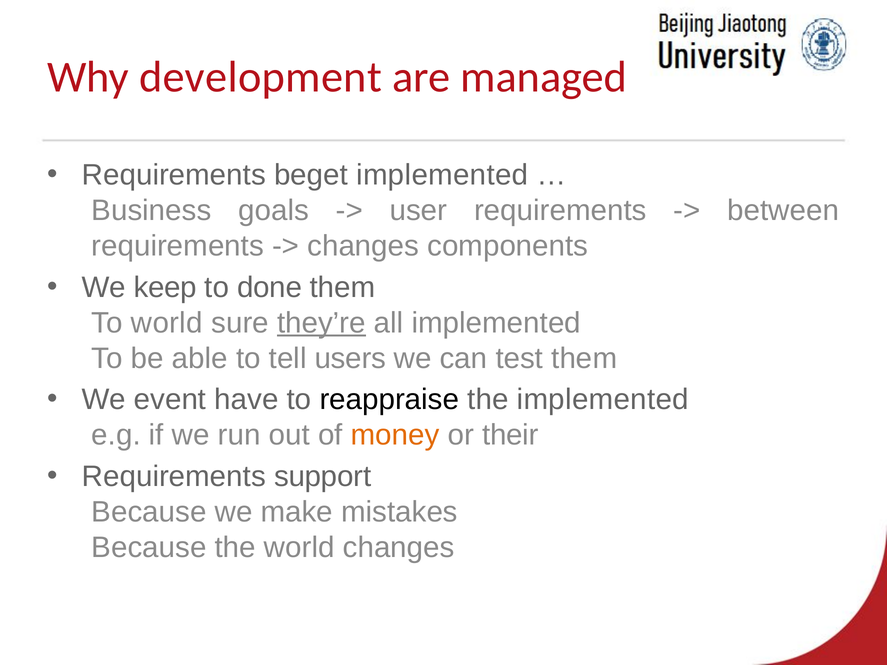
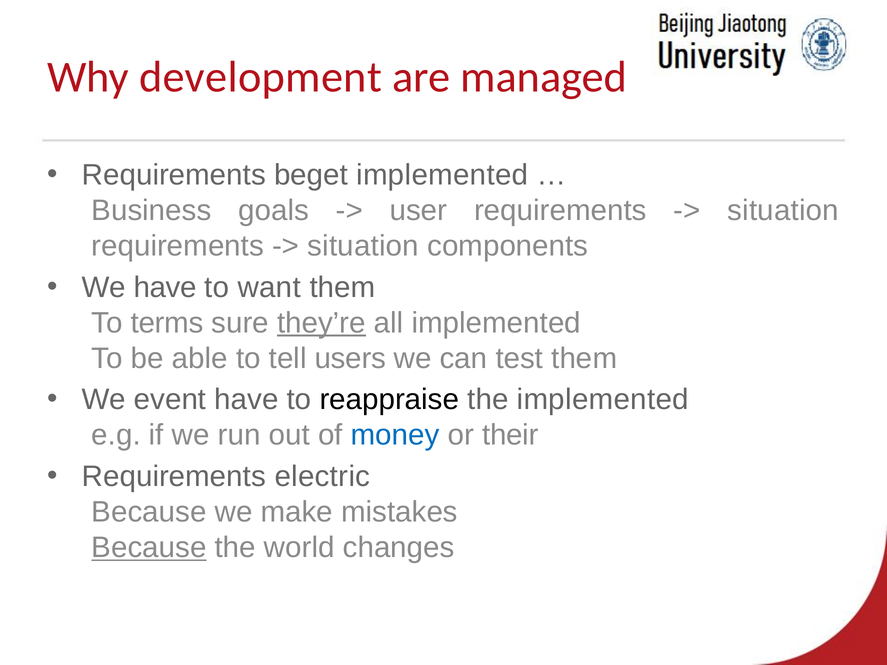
between: between -> situation (783, 211)
changes: changes -> situation (363, 246)
We keep: keep -> have (165, 288)
done: done -> want (269, 288)
To world: world -> terms (167, 323)
money colour: orange -> blue (395, 435)
support: support -> electric (322, 477)
Because underline: none -> present (149, 548)
